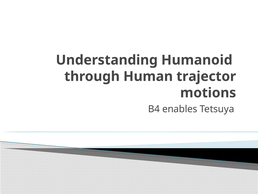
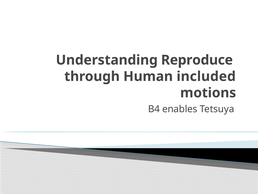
Humanoid: Humanoid -> Reproduce (197, 60)
trajector: trajector -> included (206, 76)
